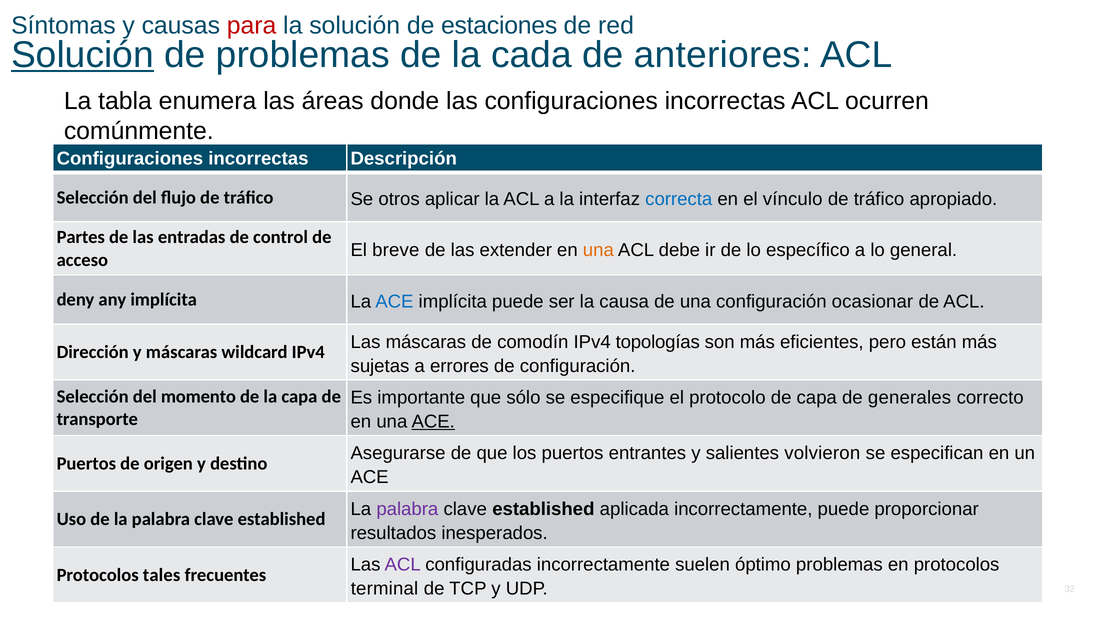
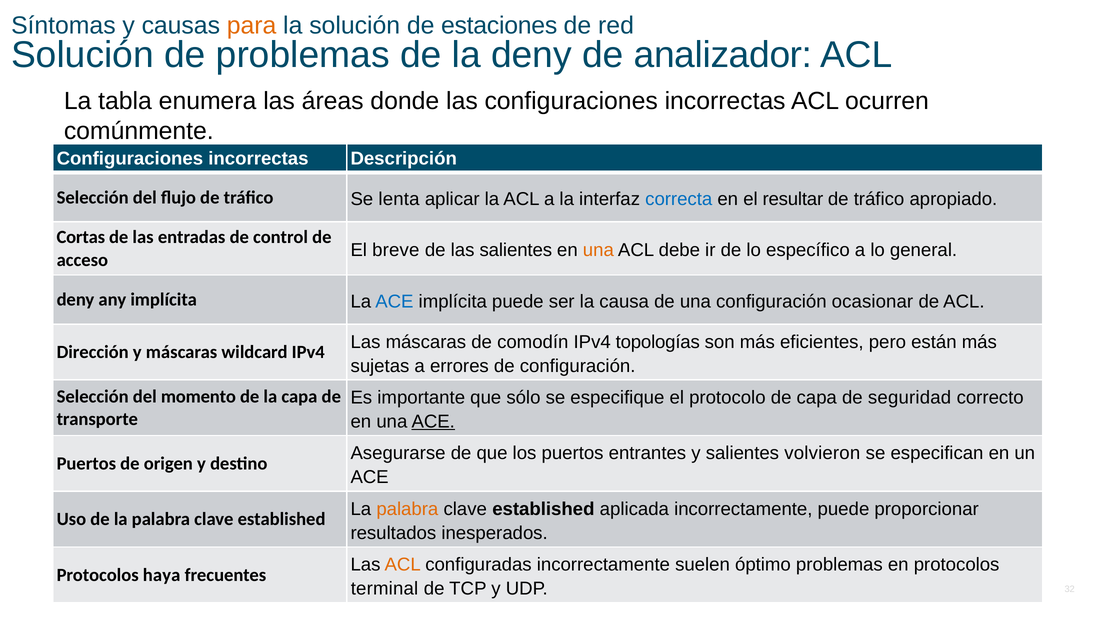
para colour: red -> orange (252, 26)
Solución underline: present -> none (82, 55)
la cada: cada -> deny (531, 55)
anteriores: anteriores -> analizador (723, 55)
otros: otros -> lenta (399, 199)
vínculo: vínculo -> resultar (793, 199)
Partes: Partes -> Cortas (81, 237)
las extender: extender -> salientes (516, 250)
generales: generales -> seguridad (910, 398)
palabra colour: purple -> orange (407, 509)
ACL colour: purple -> orange (403, 565)
tales: tales -> haya (162, 575)
